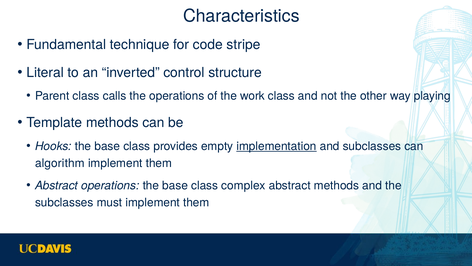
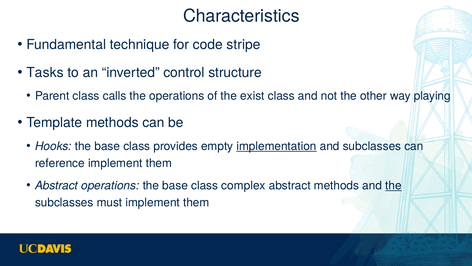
Literal: Literal -> Tasks (45, 72)
work: work -> exist (252, 96)
algorithm: algorithm -> reference (60, 163)
the underline: none -> present (393, 185)
